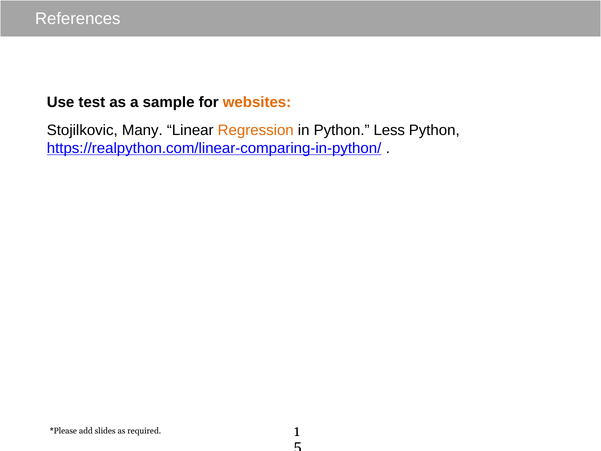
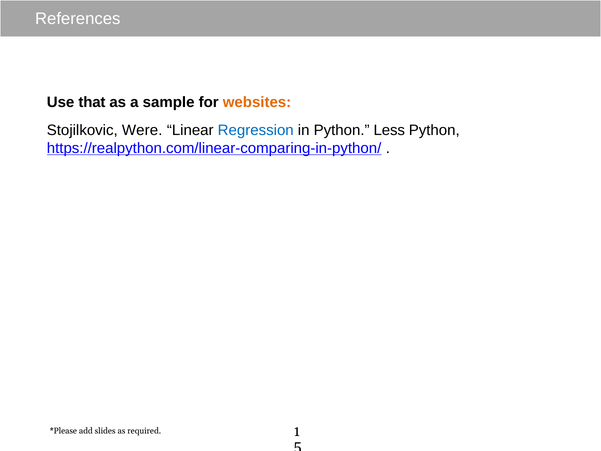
test: test -> that (92, 102)
Many: Many -> Were (142, 130)
Regression colour: orange -> blue (256, 130)
